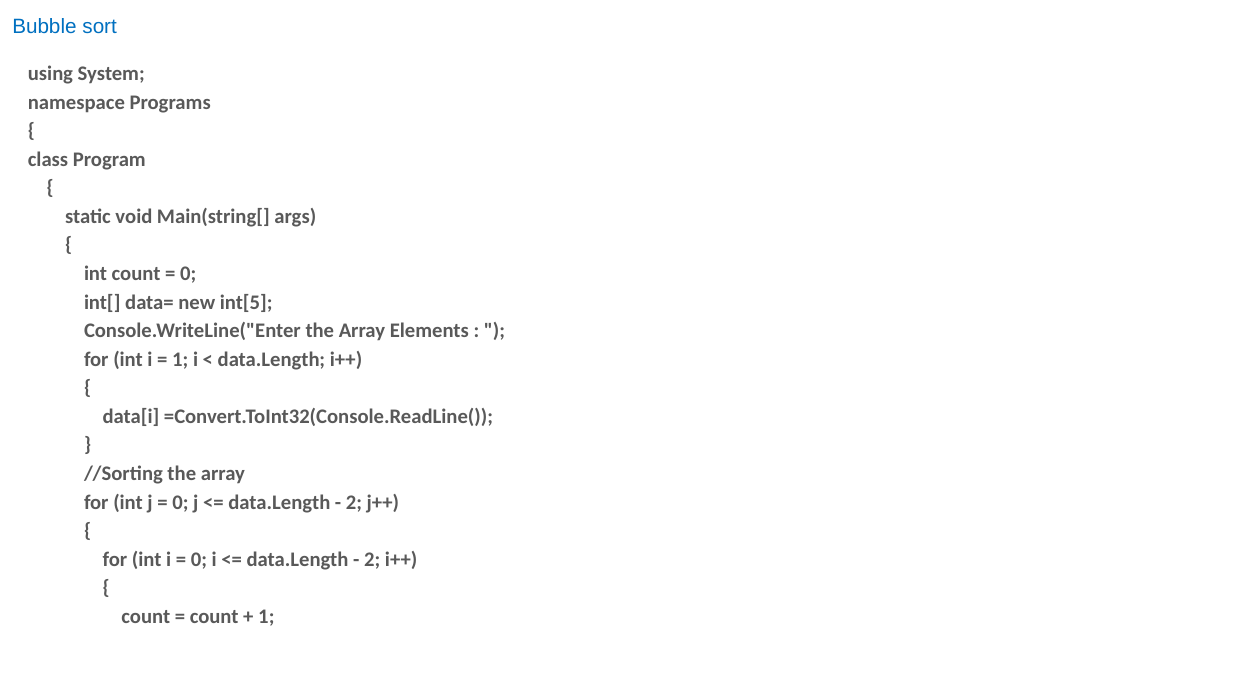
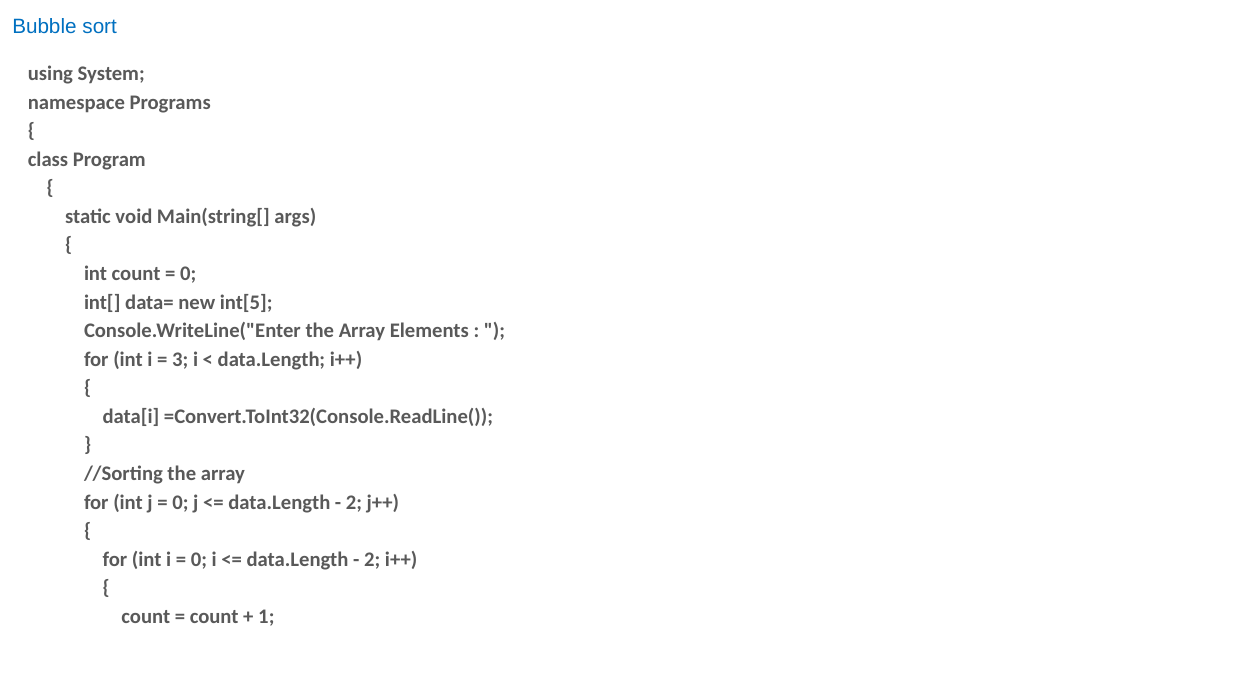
1: 1 -> 3 (180, 359)
